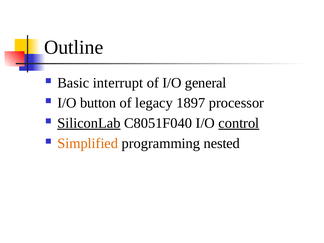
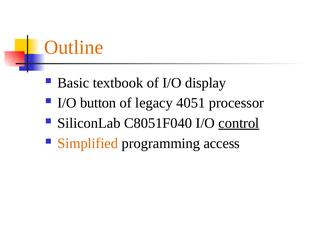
Outline colour: black -> orange (74, 47)
interrupt: interrupt -> textbook (118, 83)
general: general -> display (206, 83)
1897: 1897 -> 4051 (191, 103)
SiliconLab underline: present -> none (89, 123)
nested: nested -> access (222, 143)
